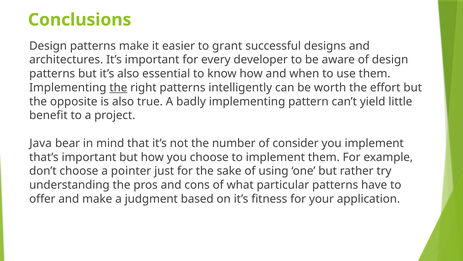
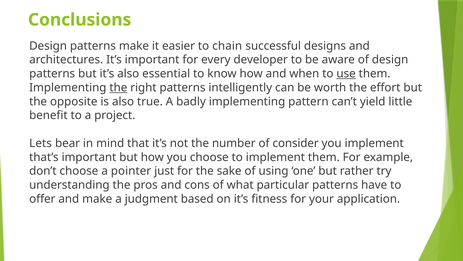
grant: grant -> chain (227, 46)
use underline: none -> present (346, 74)
Java: Java -> Lets (41, 143)
